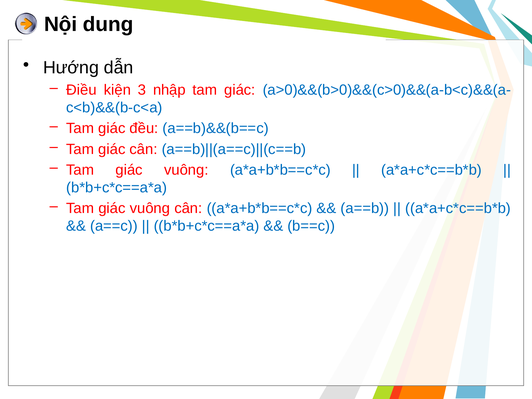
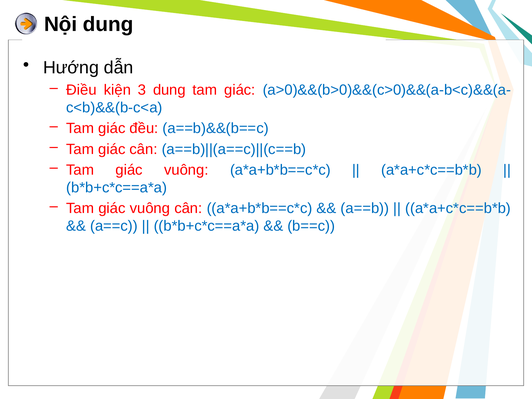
3 nhập: nhập -> dung (169, 90)
